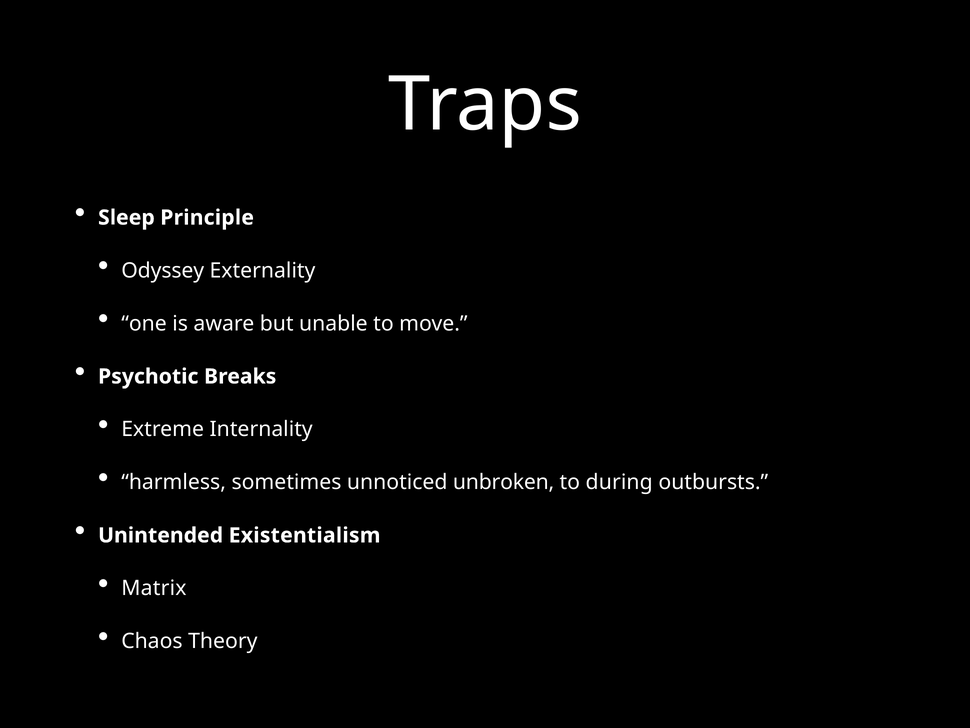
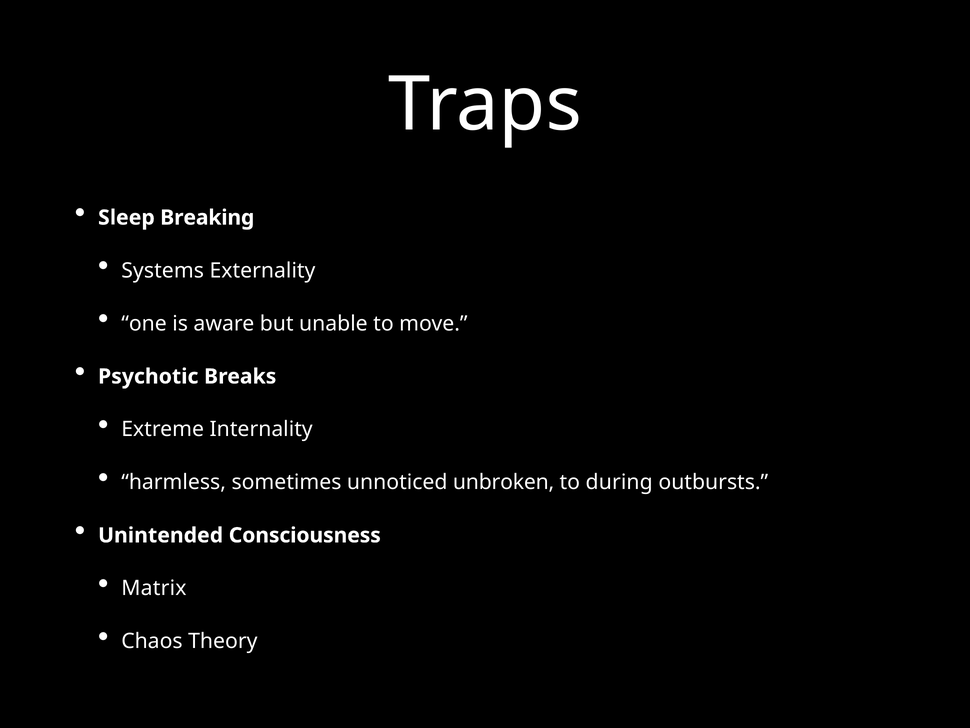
Principle: Principle -> Breaking (207, 217)
Odyssey: Odyssey -> Systems (163, 270)
Existentialism: Existentialism -> Consciousness (305, 535)
